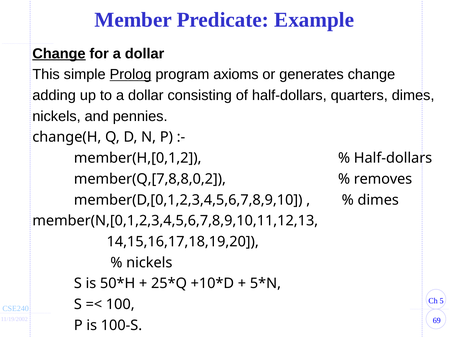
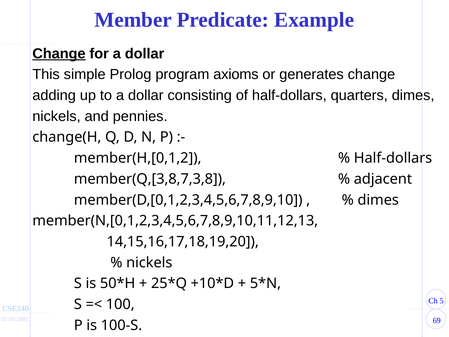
Prolog underline: present -> none (131, 74)
member(Q,[7,8,8,0,2: member(Q,[7,8,8,0,2 -> member(Q,[3,8,7,3,8 (150, 179)
removes: removes -> adjacent (383, 179)
